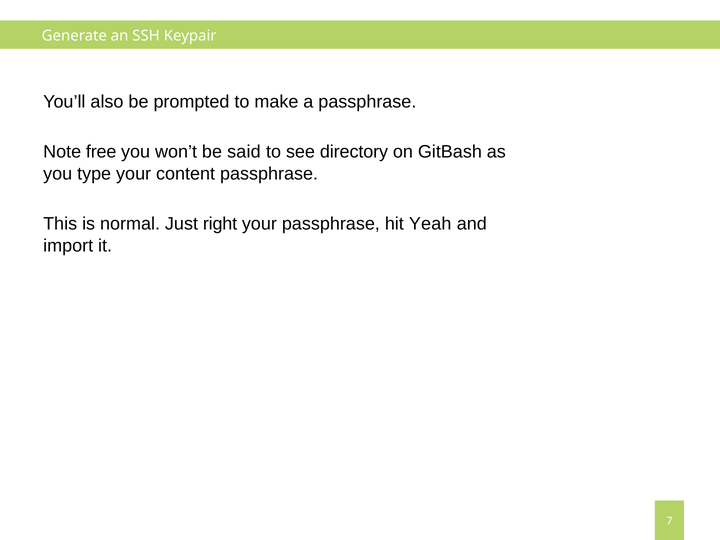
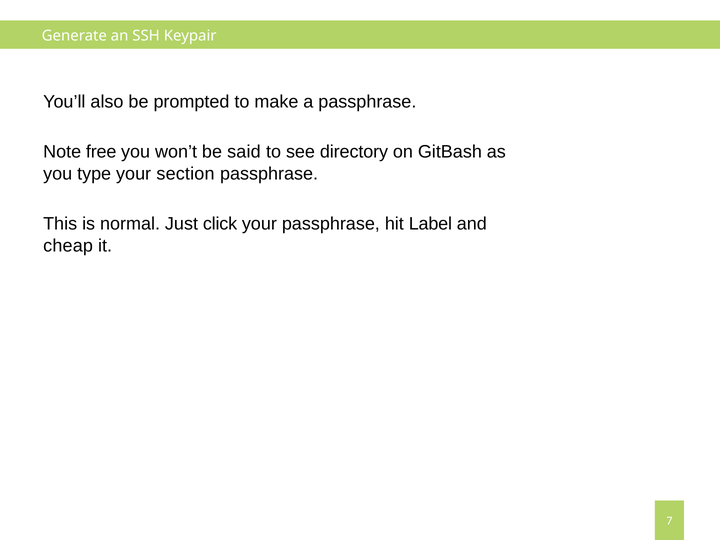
content: content -> section (185, 174)
right: right -> click (220, 224)
Yeah: Yeah -> Label (430, 224)
import: import -> cheap (68, 246)
